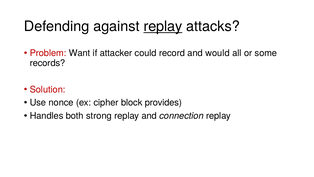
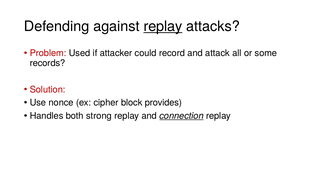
Want: Want -> Used (80, 53)
would: would -> attack (218, 53)
connection underline: none -> present (181, 116)
